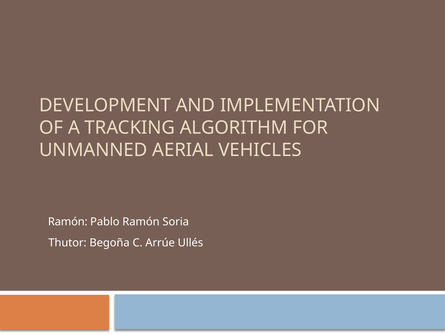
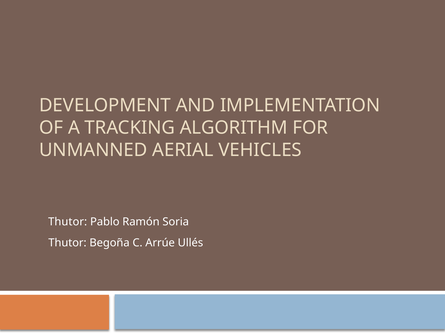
Ramón: Ramón -> Thutor (68, 222)
